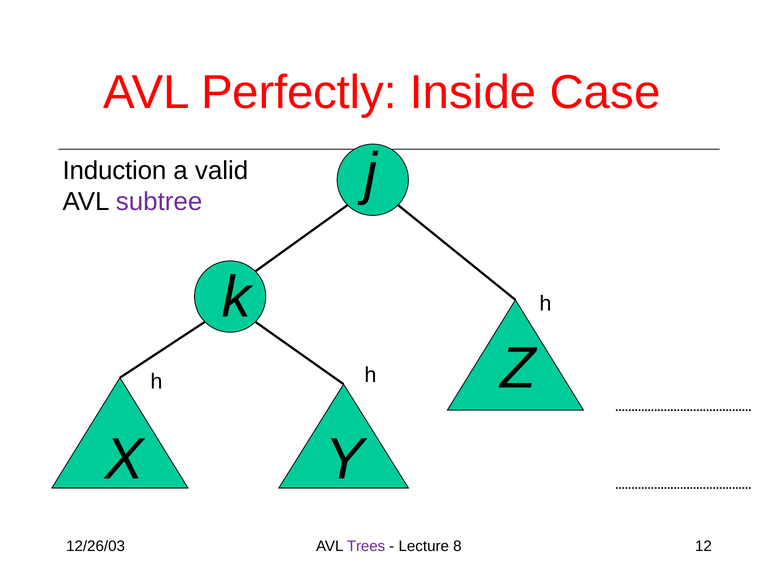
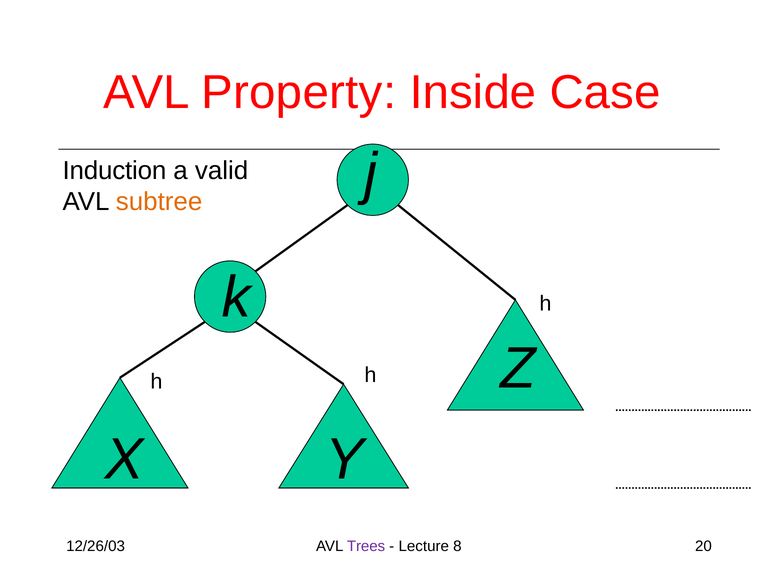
Perfectly: Perfectly -> Property (299, 92)
subtree colour: purple -> orange (159, 202)
12: 12 -> 20 (703, 546)
